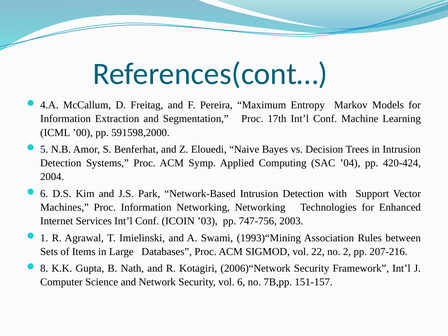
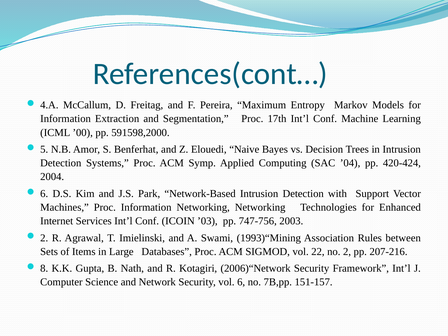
1: 1 -> 2 (44, 238)
